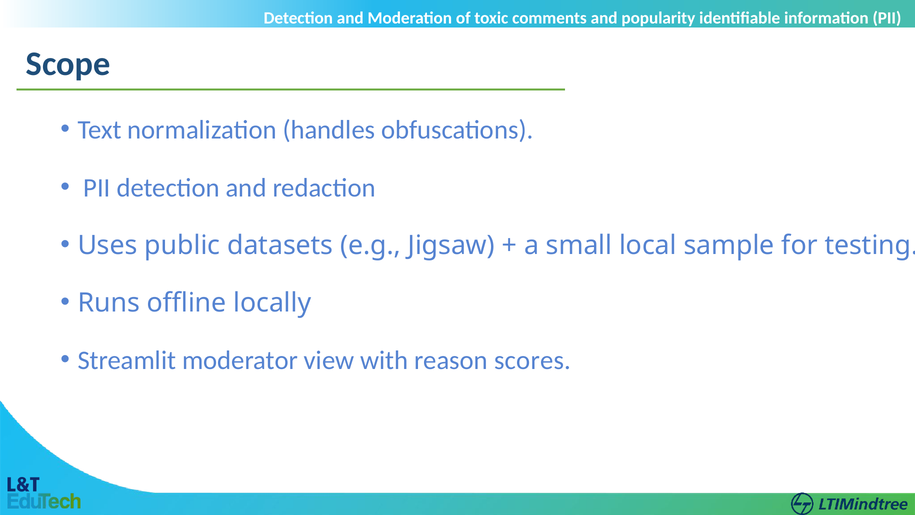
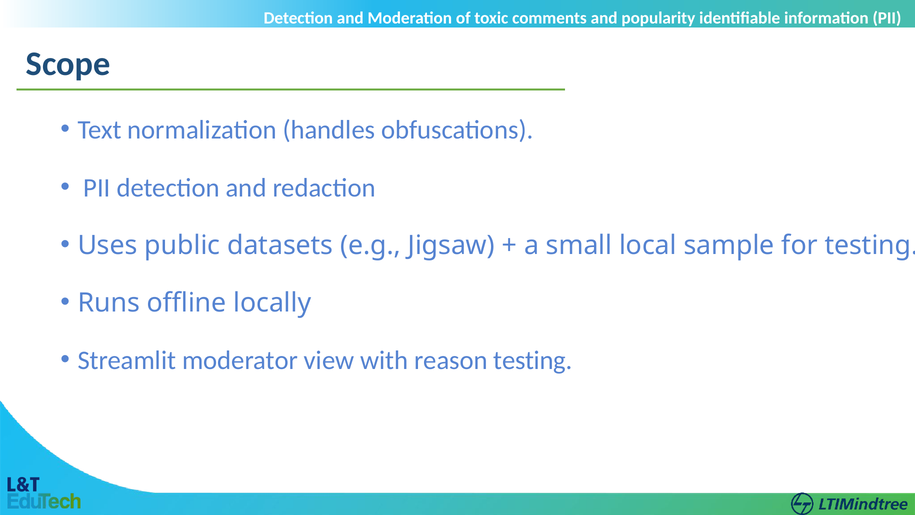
reason scores: scores -> testing (533, 360)
